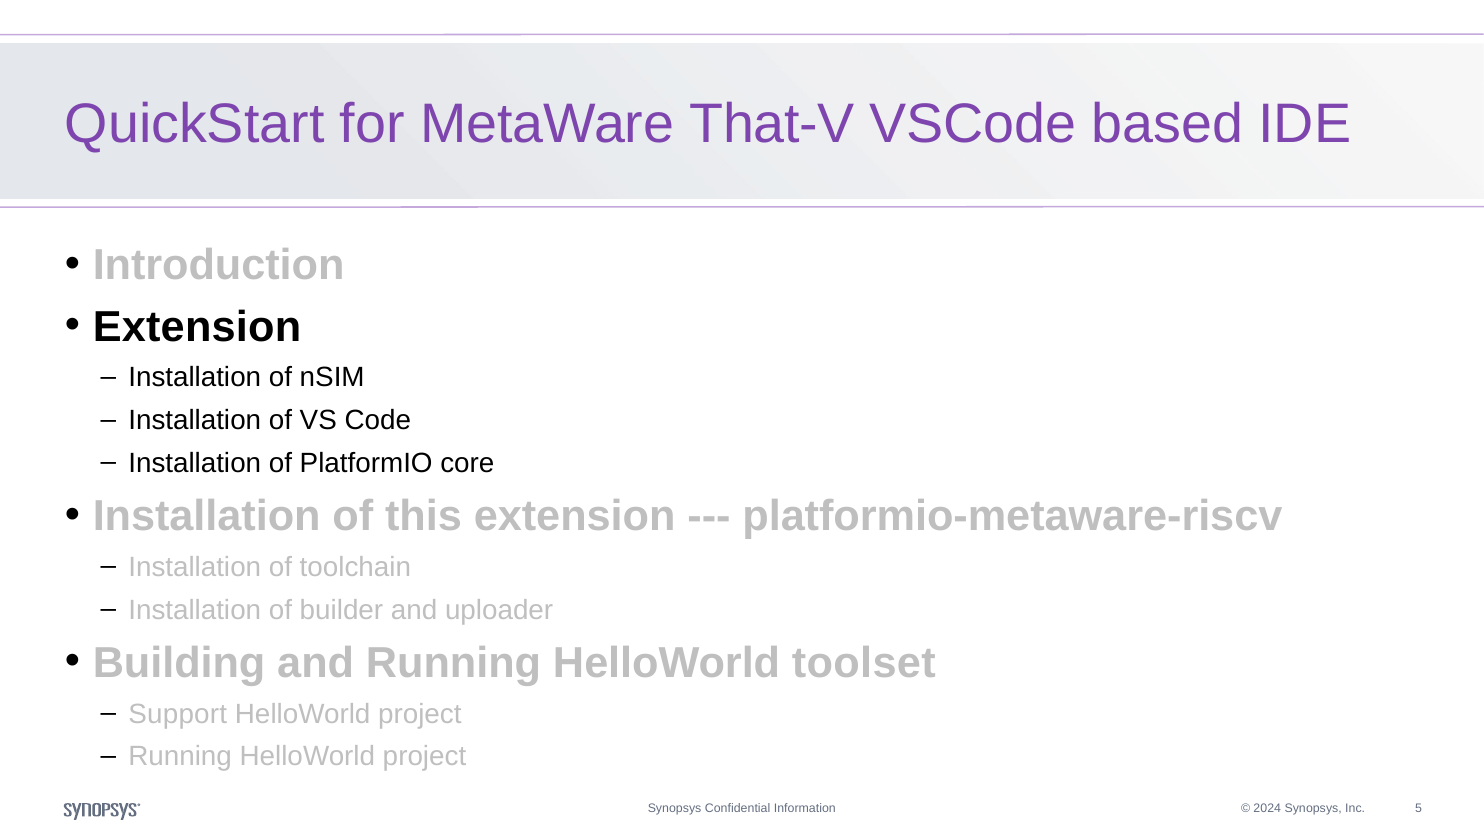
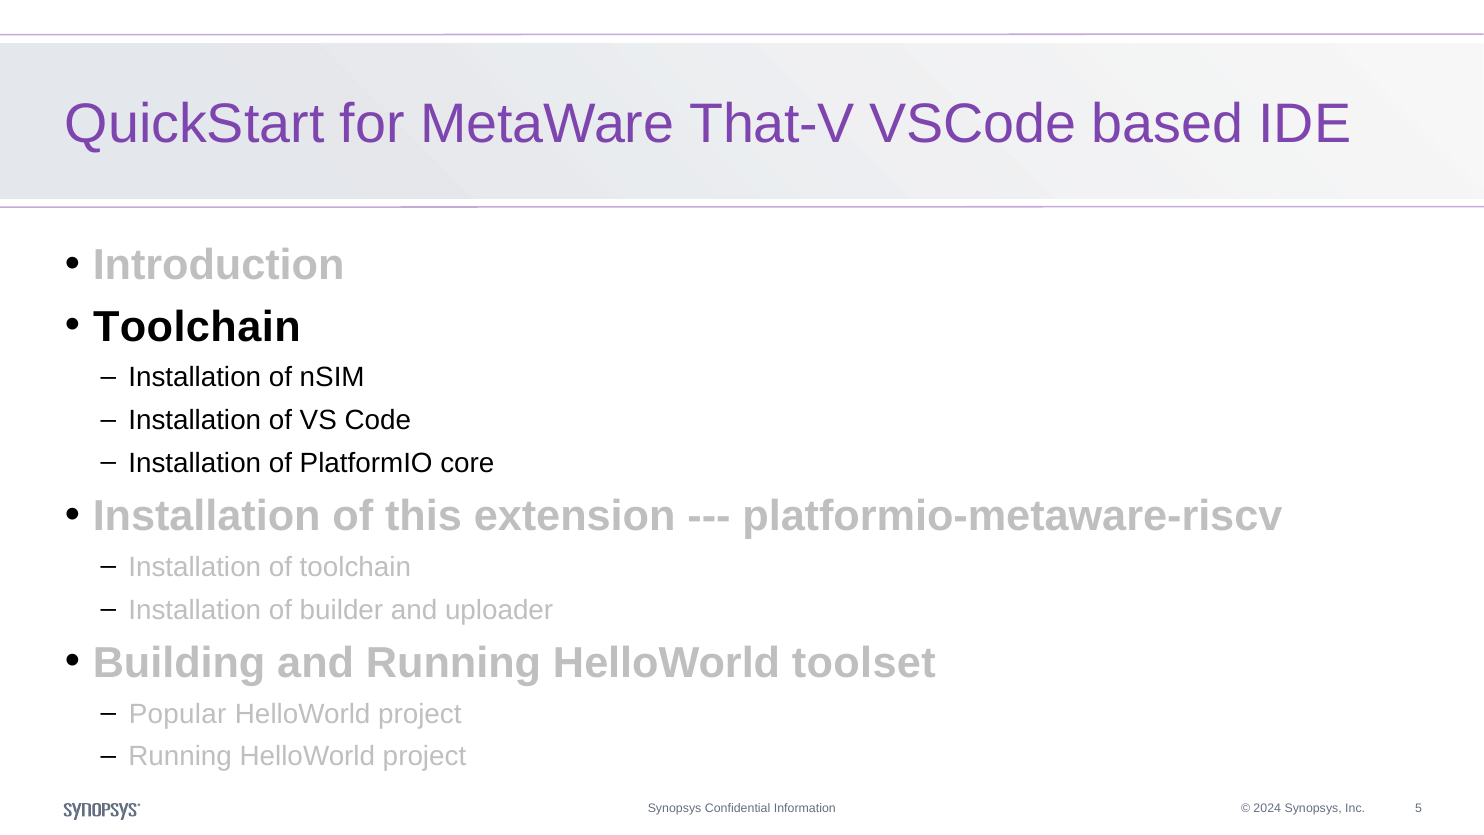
Extension: Extension -> Toolchain (197, 327)
Support: Support -> Popular (178, 714)
